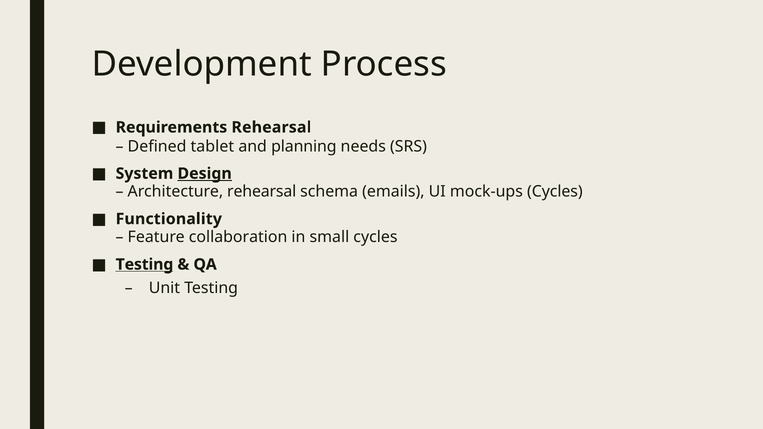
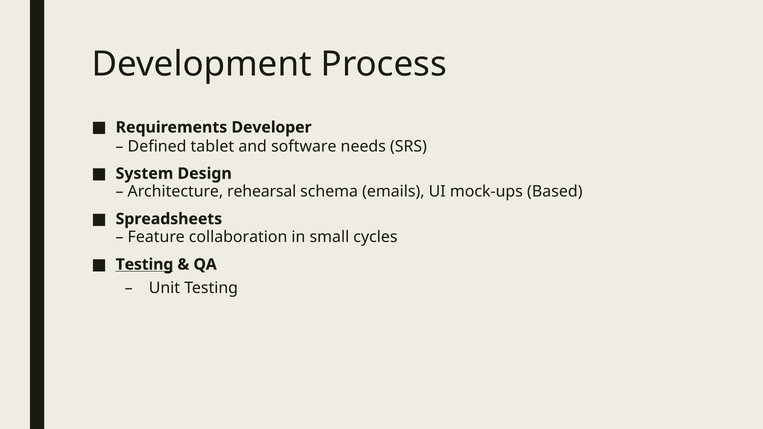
Requirements Rehearsal: Rehearsal -> Developer (272, 127)
planning: planning -> software (304, 146)
Design underline: present -> none (205, 174)
mock-ups Cycles: Cycles -> Based (555, 192)
Functionality: Functionality -> Spreadsheets (169, 219)
